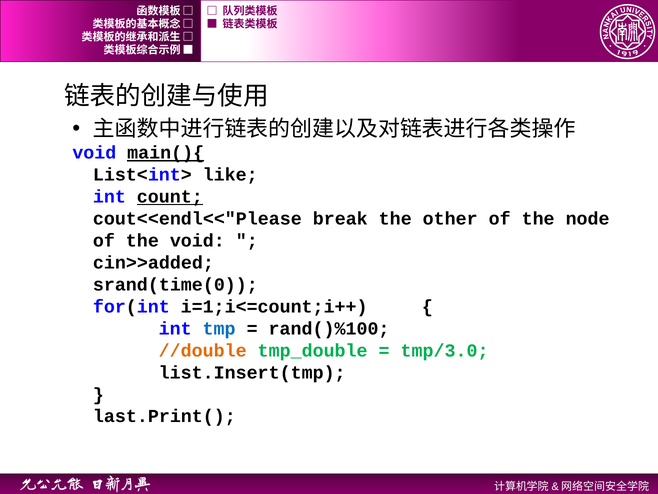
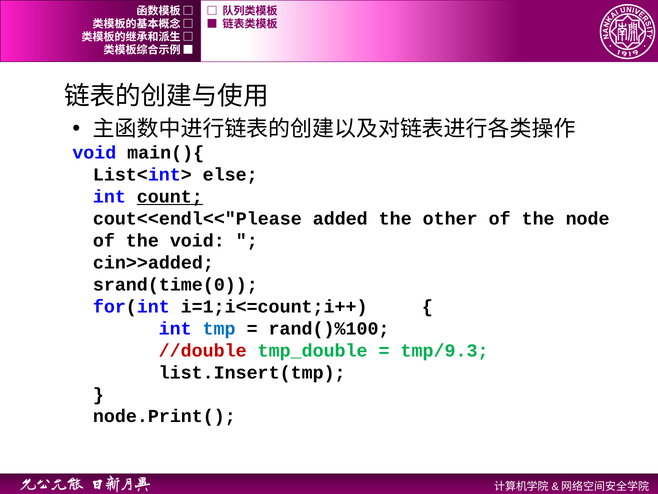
main(){ underline: present -> none (166, 153)
like: like -> else (230, 175)
break: break -> added (340, 219)
//double colour: orange -> red (203, 350)
tmp/3.0: tmp/3.0 -> tmp/9.3 (445, 350)
last.Print(: last.Print( -> node.Print( (164, 416)
